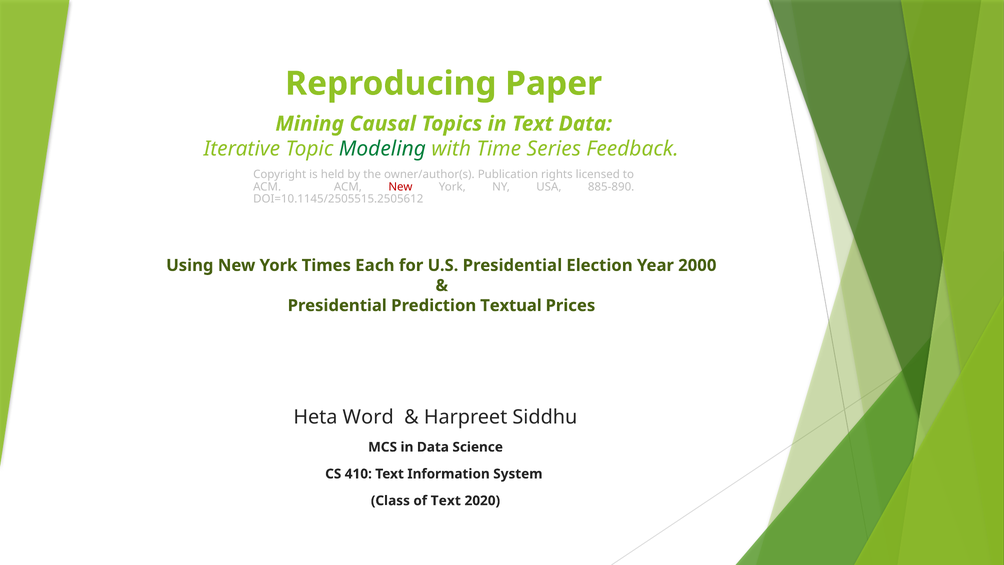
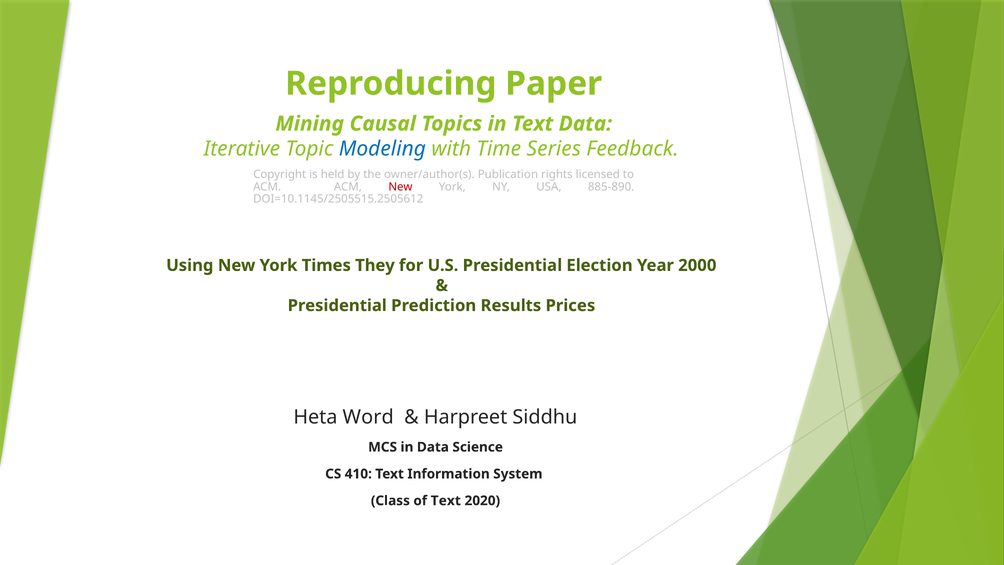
Modeling colour: green -> blue (382, 149)
Each: Each -> They (375, 265)
Textual: Textual -> Results (511, 305)
